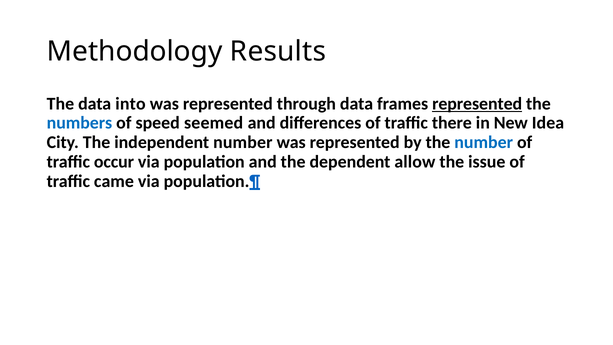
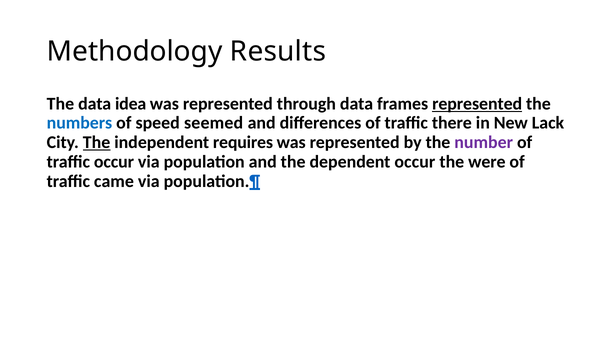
into: into -> idea (131, 104)
Idea: Idea -> Lack (548, 123)
The underline: none -> present (97, 142)
independent number: number -> requires (243, 142)
number colour: blue -> purple (484, 142)
dependent allow: allow -> occur (415, 162)
issue: issue -> were (487, 162)
